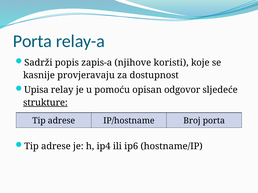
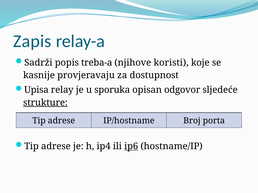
Porta: Porta -> Zapis (32, 41)
zapis-a: zapis-a -> treba-a (97, 63)
pomoću: pomoću -> sporuka (112, 90)
ip6 underline: none -> present (131, 147)
